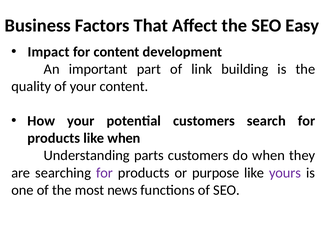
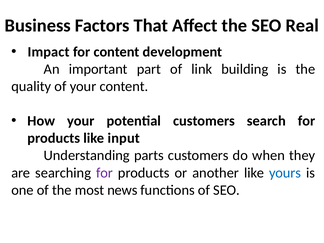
Easy: Easy -> Real (302, 26)
like when: when -> input (124, 138)
purpose: purpose -> another (216, 173)
yours colour: purple -> blue (285, 173)
